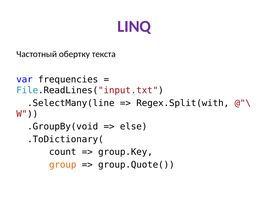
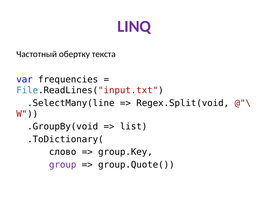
Regex.Split(with: Regex.Split(with -> Regex.Split(void (183, 103)
else: else -> list (134, 127)
count: count -> слово (63, 152)
group colour: orange -> purple (63, 165)
